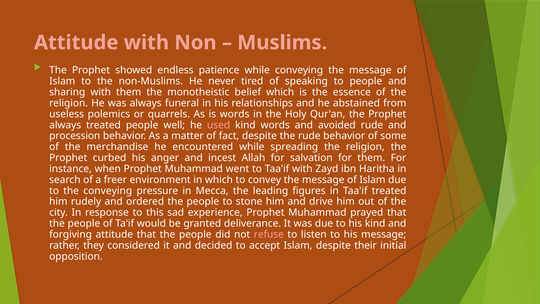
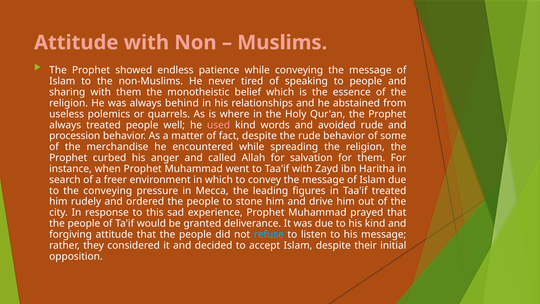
funeral: funeral -> behind (182, 103)
is words: words -> where (235, 114)
incest: incest -> called (222, 158)
refuse colour: pink -> light blue (269, 234)
